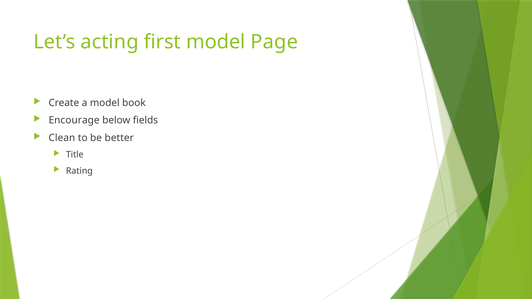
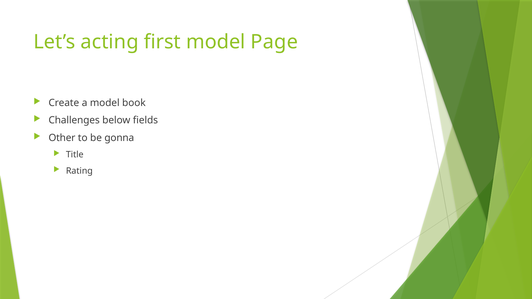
Encourage: Encourage -> Challenges (74, 120)
Clean: Clean -> Other (62, 138)
better: better -> gonna (119, 138)
